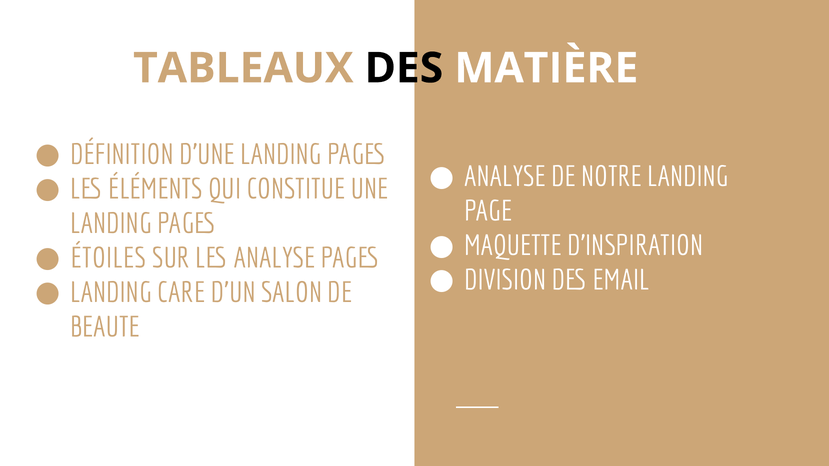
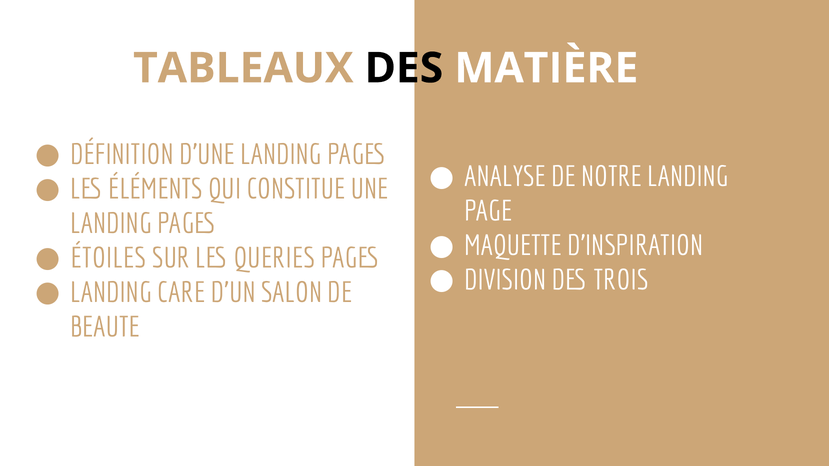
LES ANALYSE: ANALYSE -> QUERIES (274, 258)
EMAIL: EMAIL -> TROIS (621, 280)
